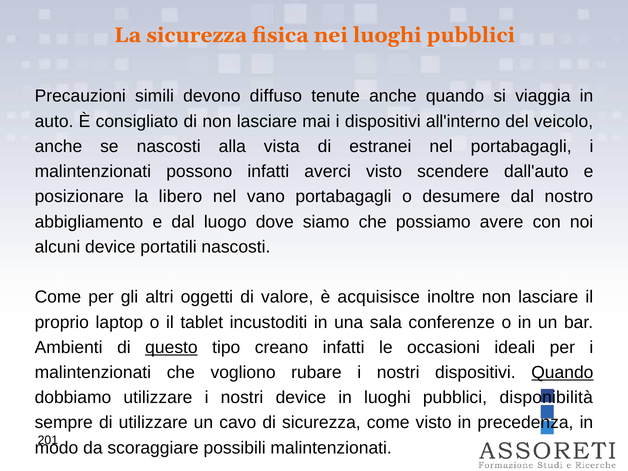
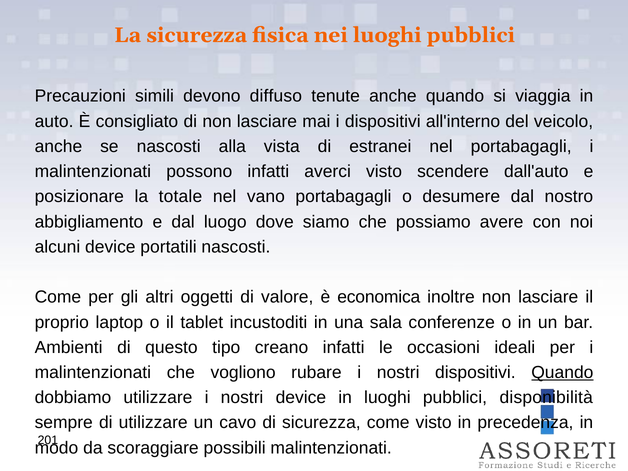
libero: libero -> totale (180, 197)
acquisisce: acquisisce -> economica (379, 297)
questo underline: present -> none (171, 347)
